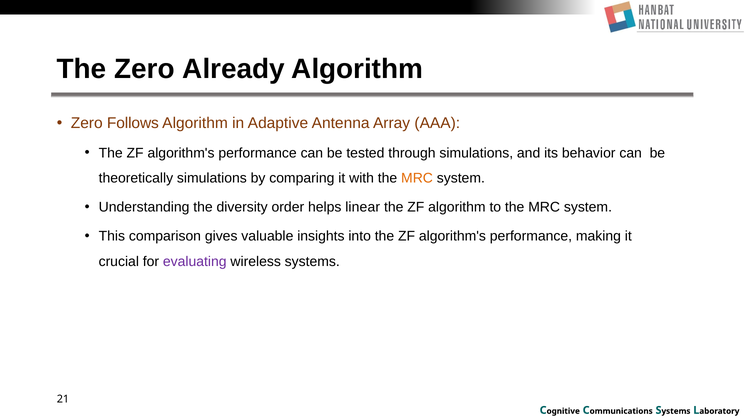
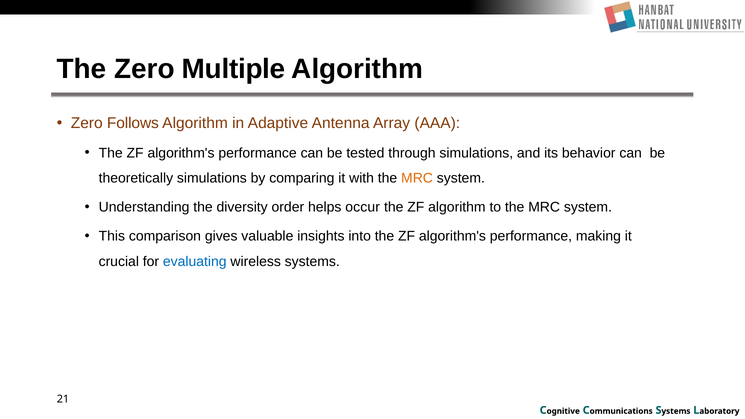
Already: Already -> Multiple (234, 69)
linear: linear -> occur (363, 207)
evaluating colour: purple -> blue (195, 261)
